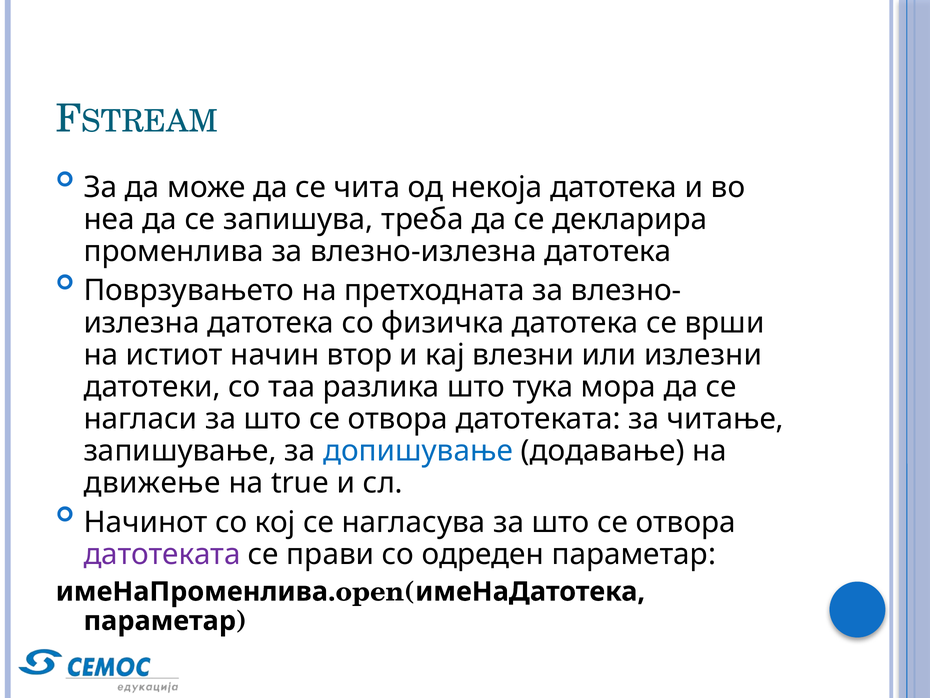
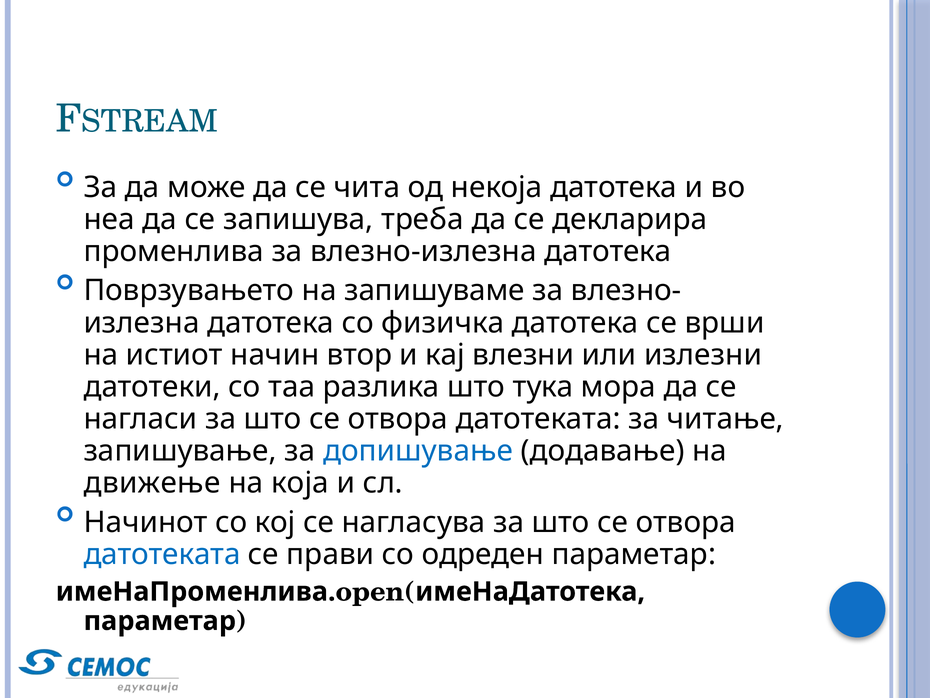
претходната: претходната -> запишуваме (434, 290)
true: true -> која (300, 483)
датотеката colour: purple -> blue (162, 554)
